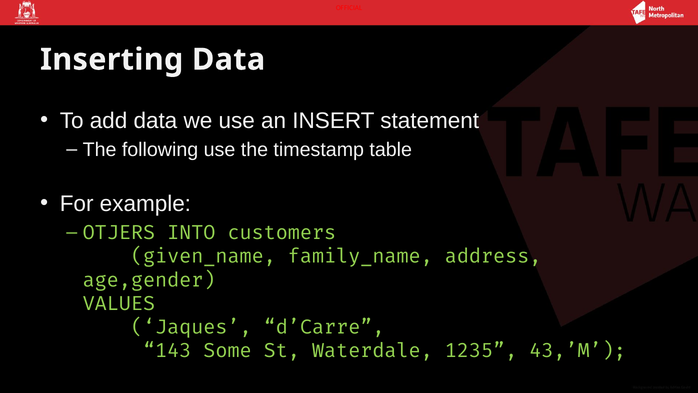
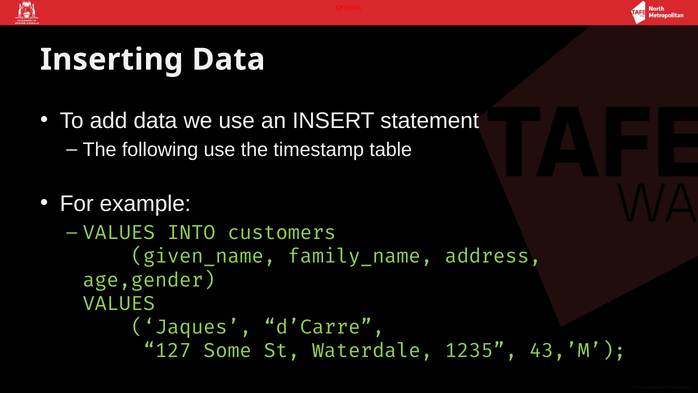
OTJERS: OTJERS -> VALUES (119, 233)
143: 143 -> 127 (167, 351)
